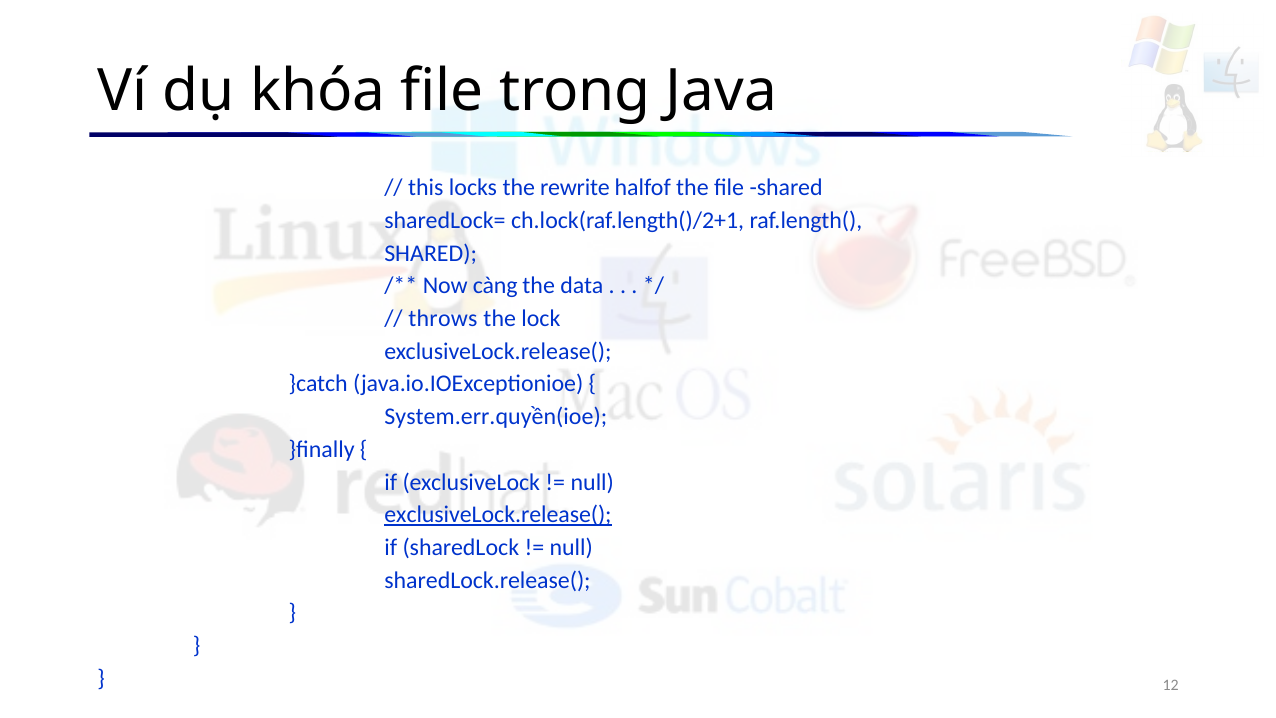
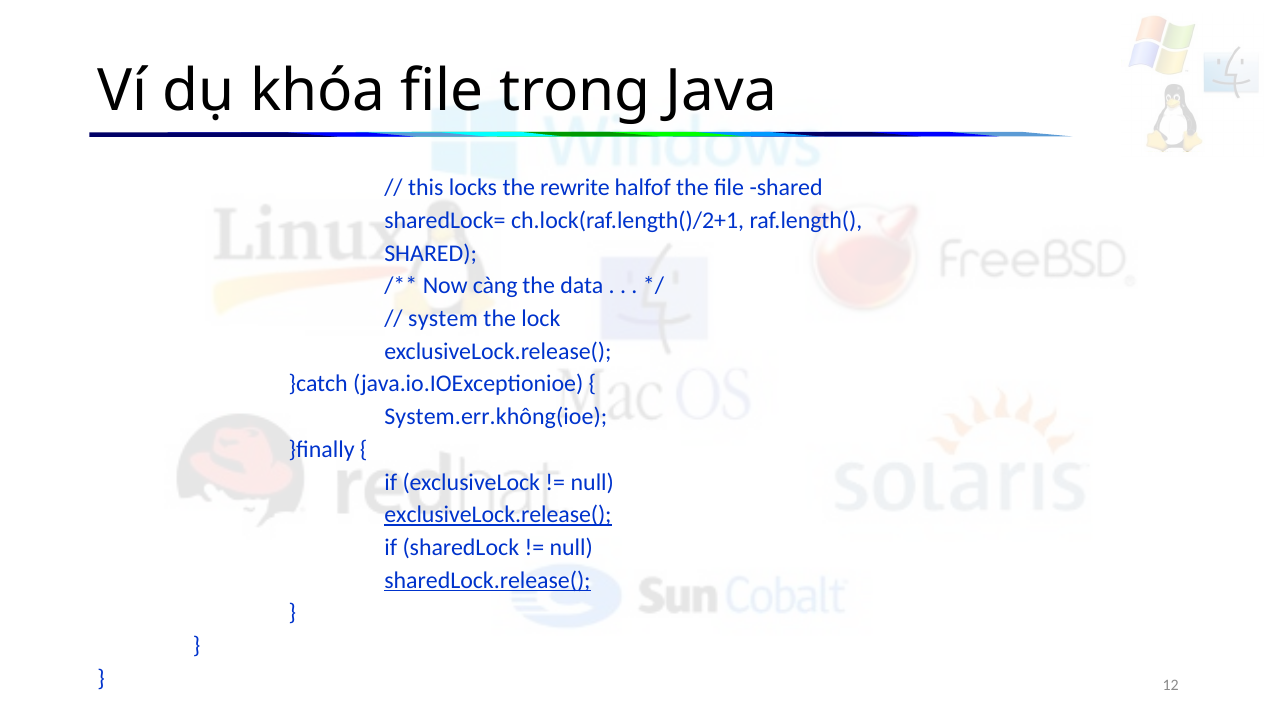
throws: throws -> system (443, 318)
System.err.quyền(ioe: System.err.quyền(ioe -> System.err.không(ioe (496, 417)
sharedLock.release( underline: none -> present (488, 580)
